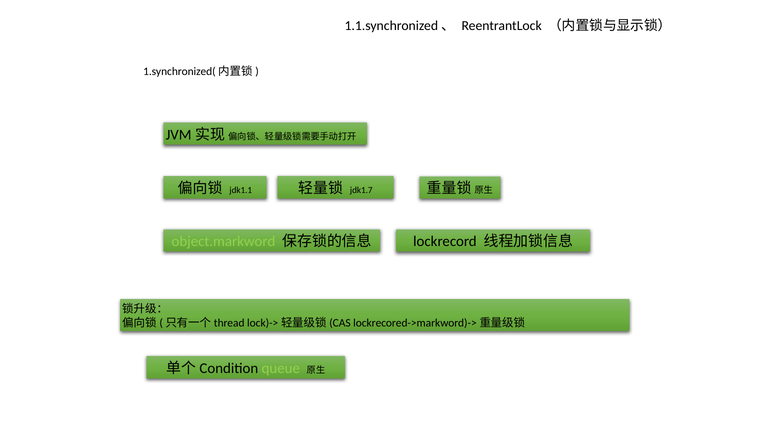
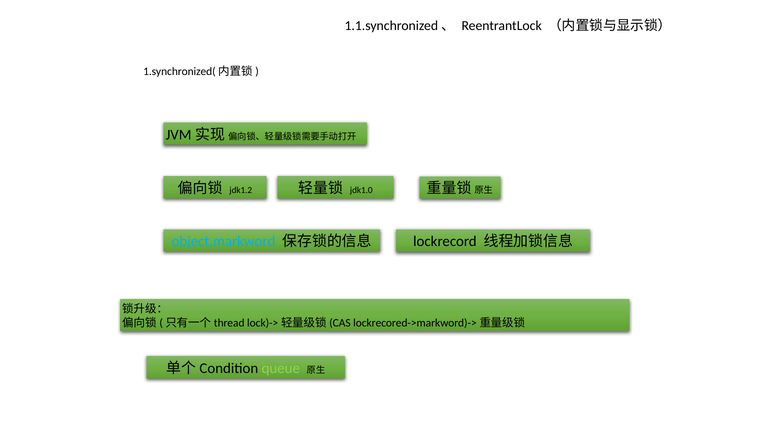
jdk1.1: jdk1.1 -> jdk1.2 (241, 190)
jdk1.7: jdk1.7 -> jdk1.0 (361, 190)
object.markword colour: light green -> light blue (223, 242)
